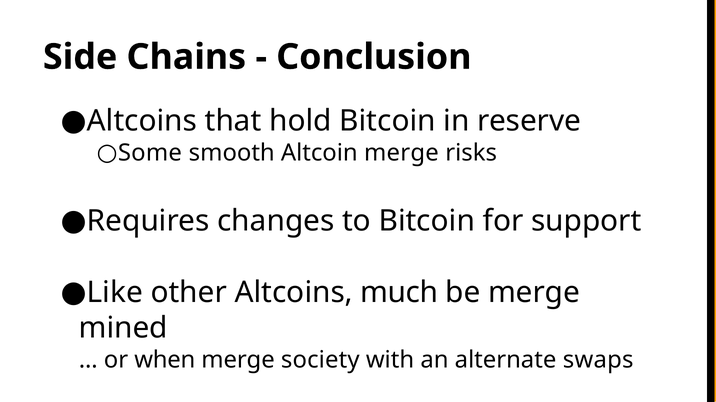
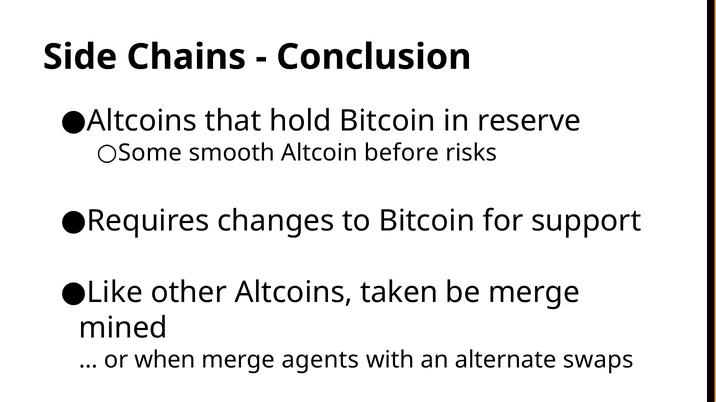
Altcoin merge: merge -> before (401, 153)
much: much -> taken (399, 293)
society: society -> agents (320, 361)
